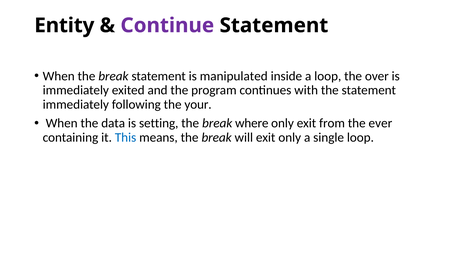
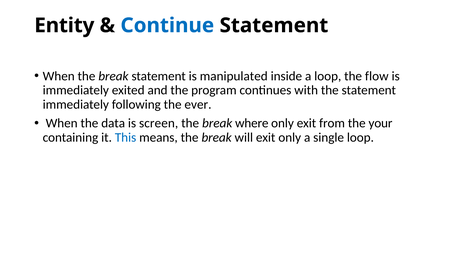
Continue colour: purple -> blue (167, 25)
over: over -> flow (377, 76)
your: your -> ever (198, 104)
setting: setting -> screen (159, 123)
ever: ever -> your (381, 123)
